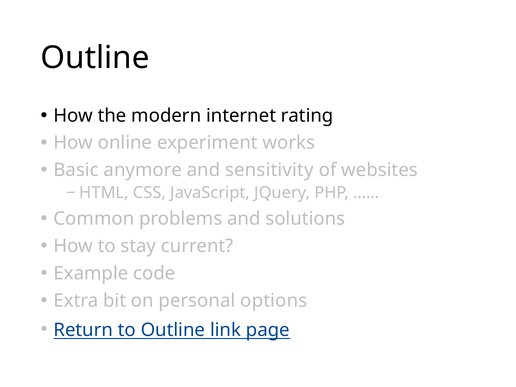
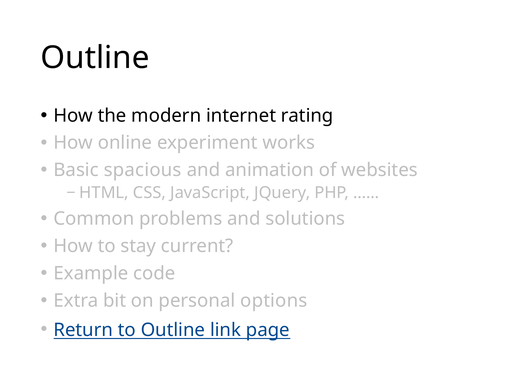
anymore: anymore -> spacious (143, 170)
sensitivity: sensitivity -> animation (269, 170)
